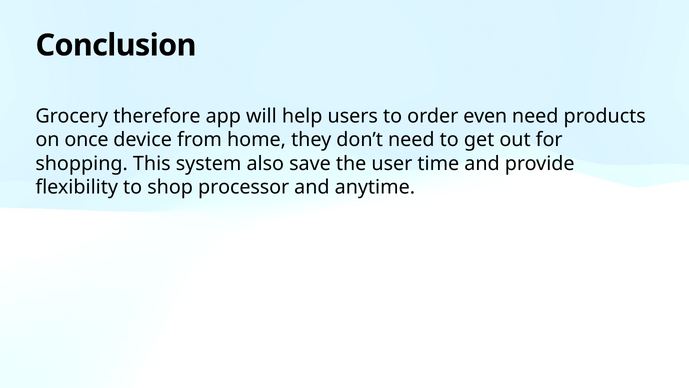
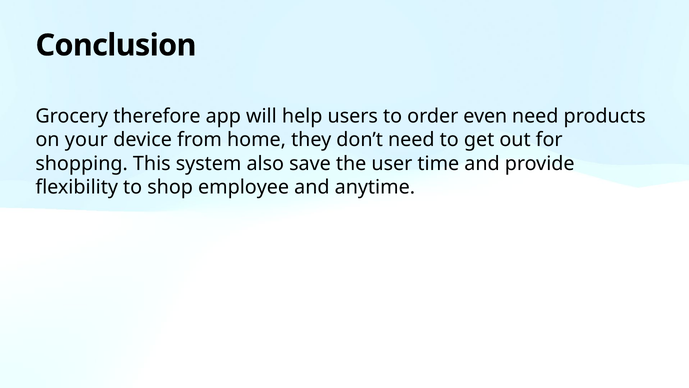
once: once -> your (86, 140)
processor: processor -> employee (244, 187)
